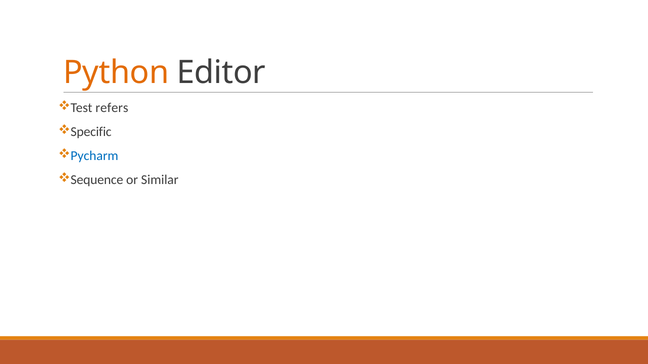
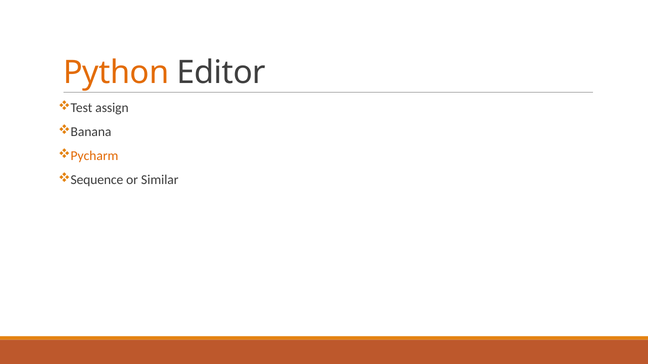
refers: refers -> assign (112, 108)
Specific: Specific -> Banana (91, 132)
Pycharm colour: blue -> orange (94, 156)
